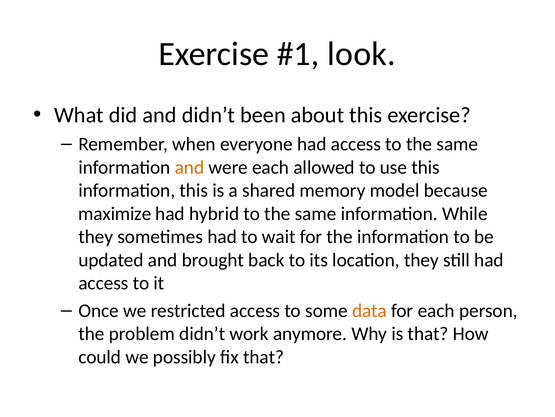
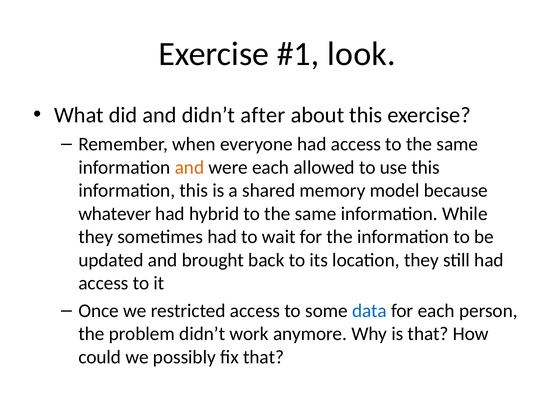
been: been -> after (263, 115)
maximize: maximize -> whatever (115, 213)
data colour: orange -> blue (369, 310)
